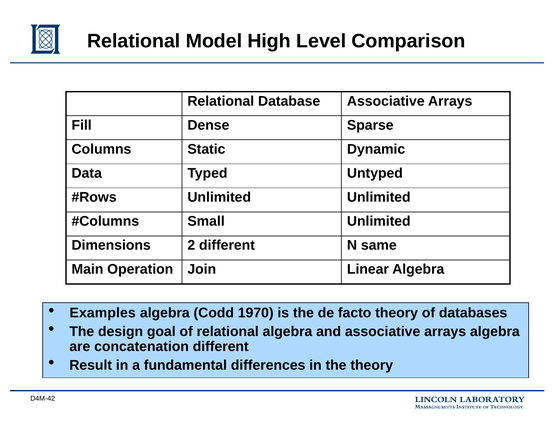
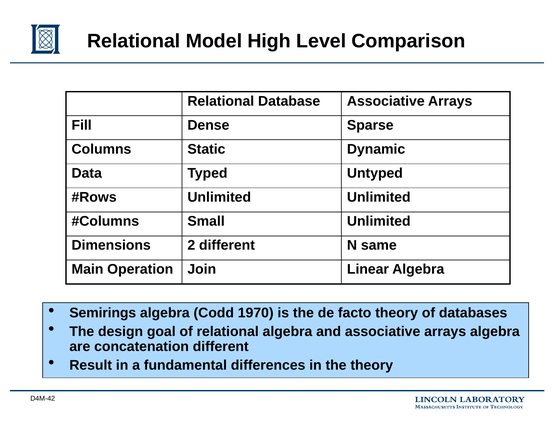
Examples: Examples -> Semirings (103, 313)
